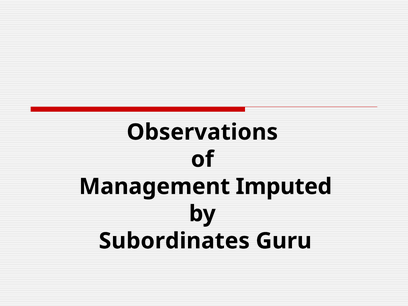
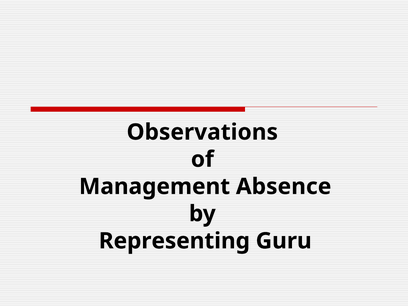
Imputed: Imputed -> Absence (284, 187)
Subordinates: Subordinates -> Representing (174, 241)
